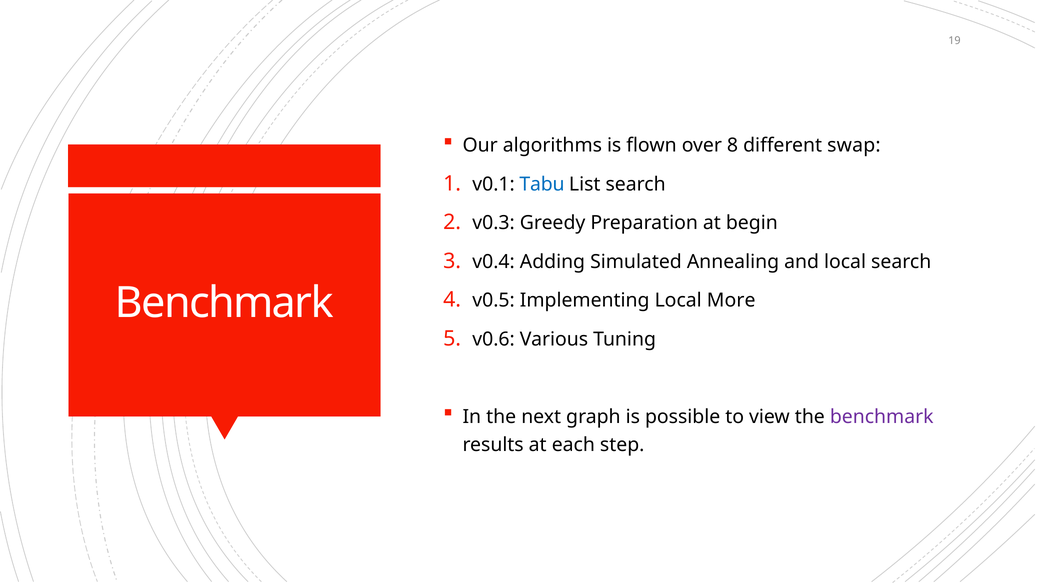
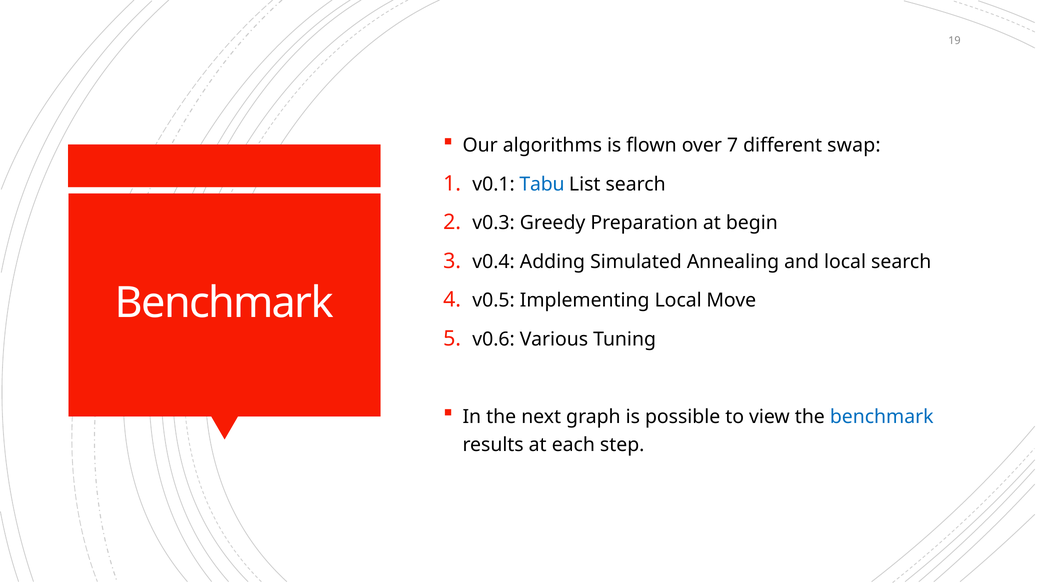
8: 8 -> 7 (733, 145)
More: More -> Move (731, 301)
benchmark colour: purple -> blue (882, 417)
